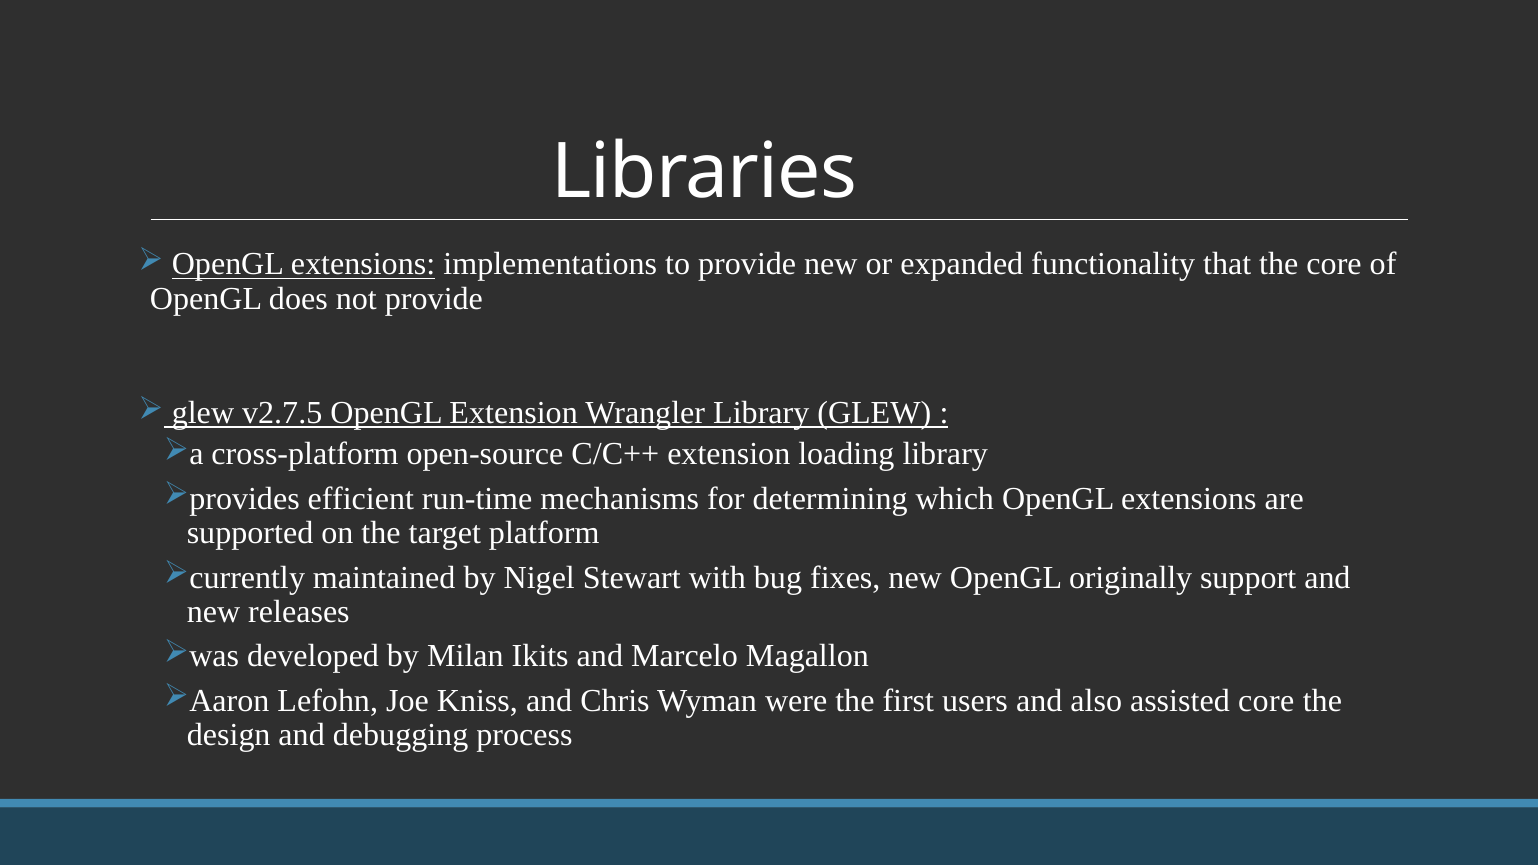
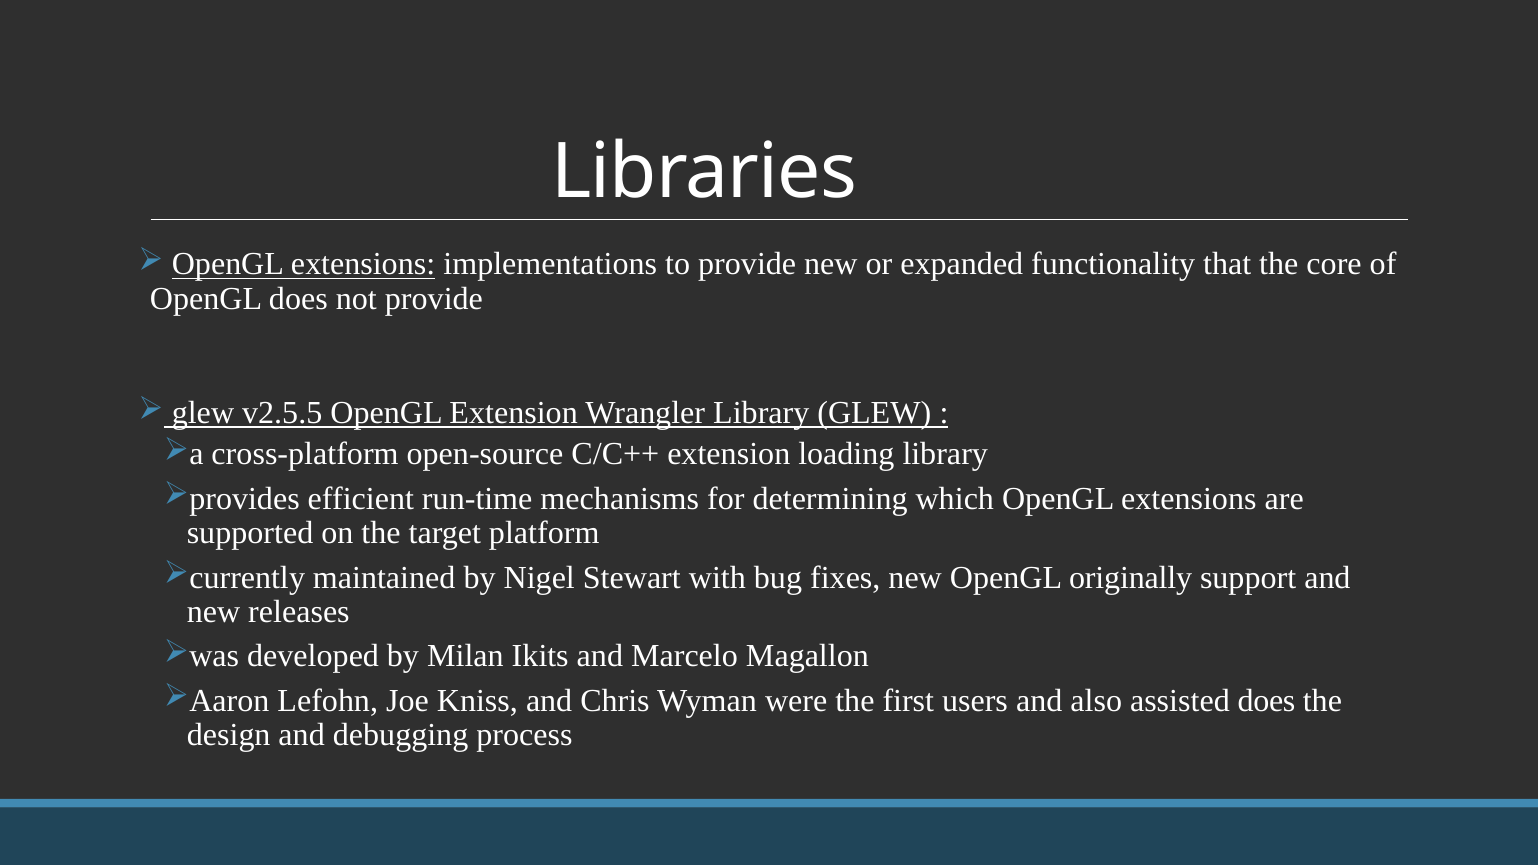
v2.7.5: v2.7.5 -> v2.5.5 (282, 413)
assisted core: core -> does (1266, 701)
